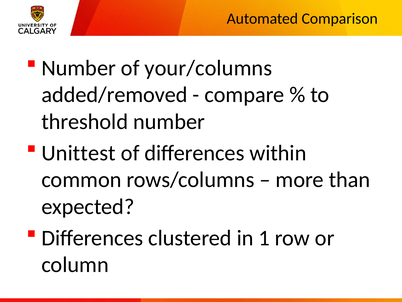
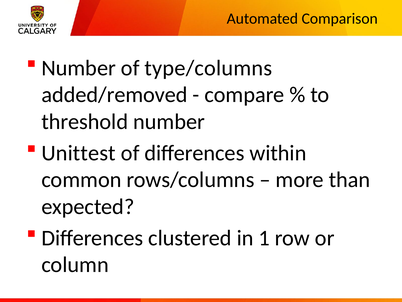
your/columns: your/columns -> type/columns (208, 68)
